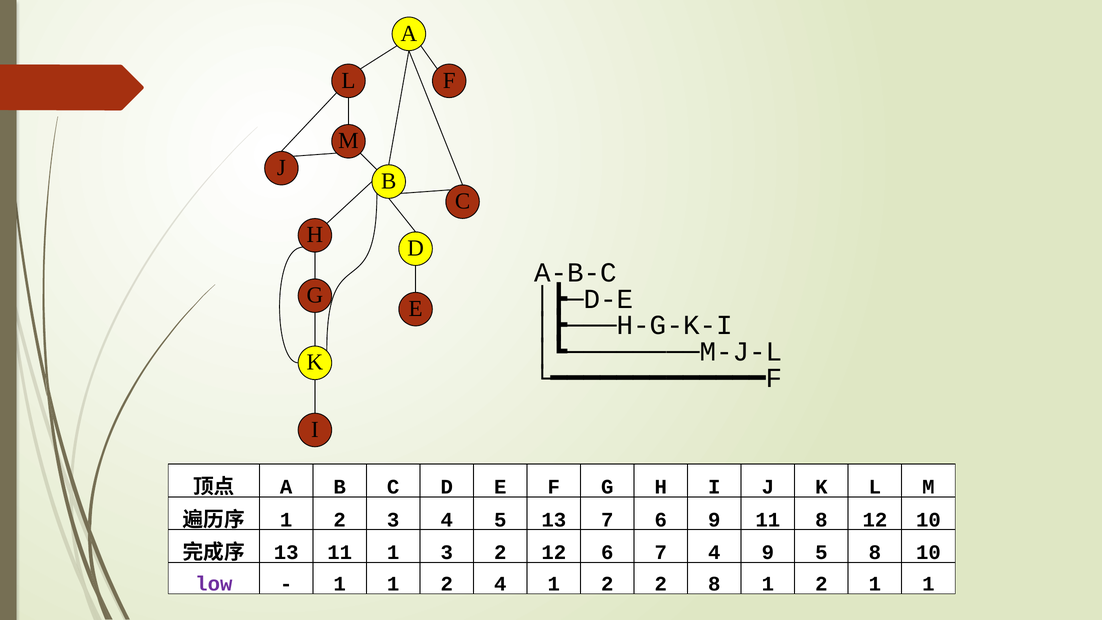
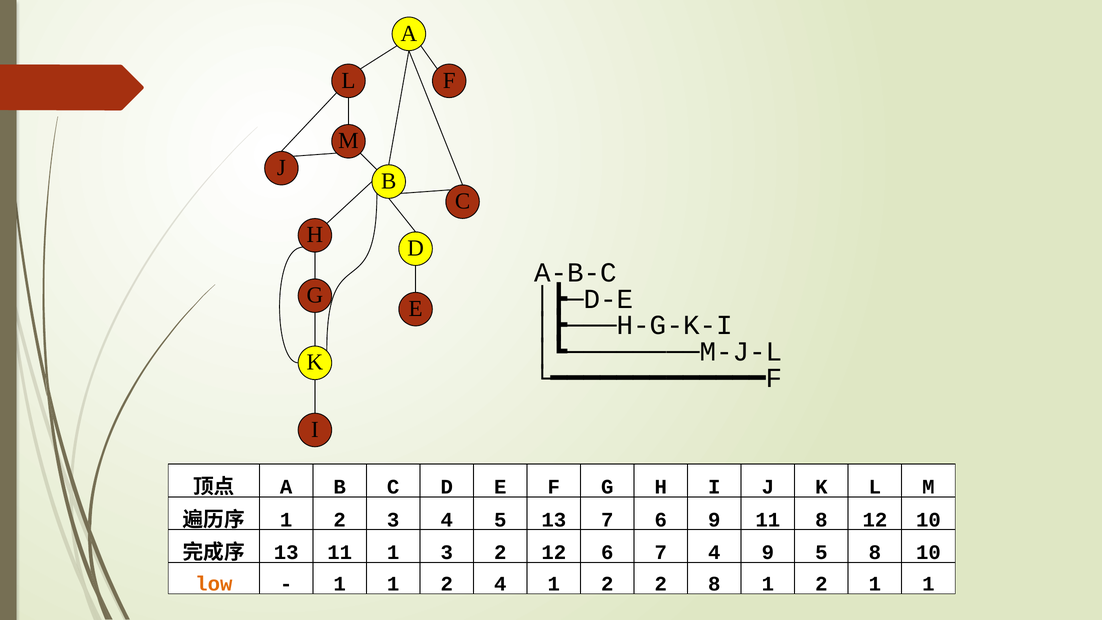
low colour: purple -> orange (214, 584)
